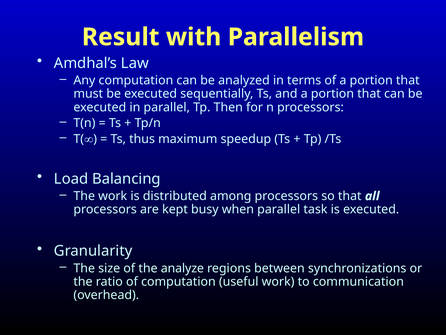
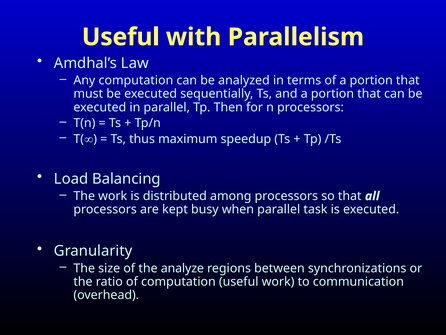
Result: Result -> Useful (121, 37)
